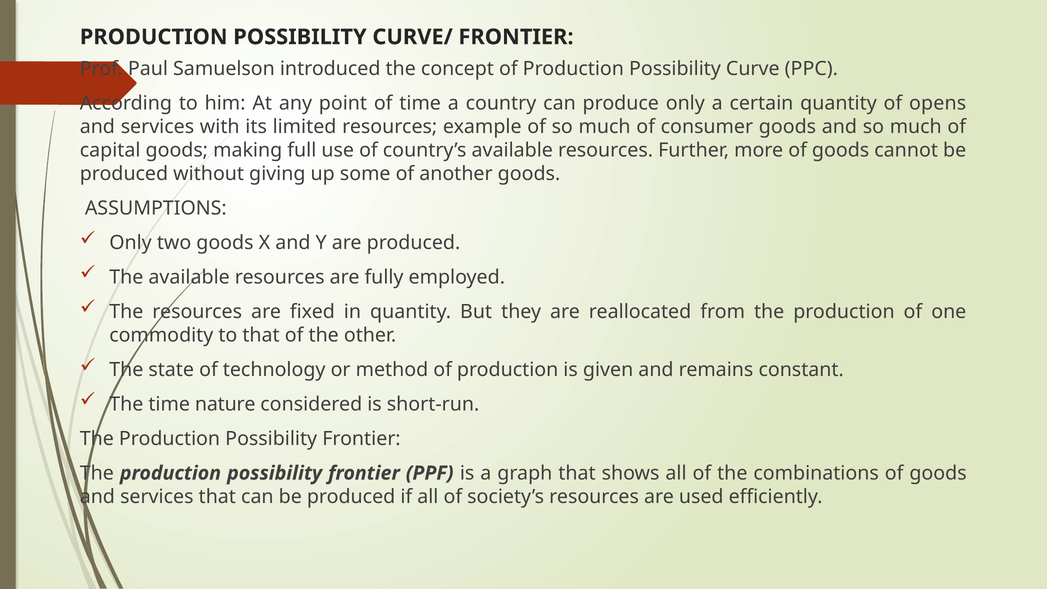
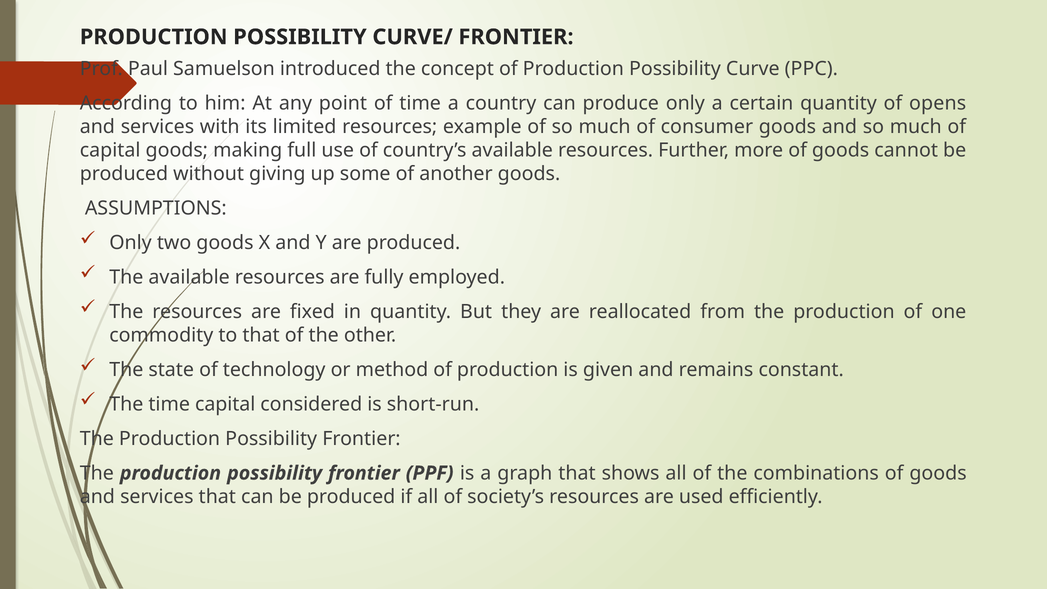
time nature: nature -> capital (225, 404)
